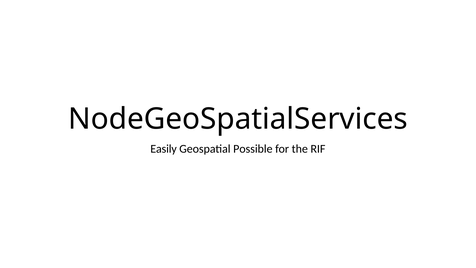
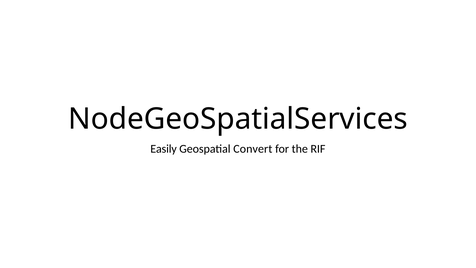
Possible: Possible -> Convert (253, 149)
